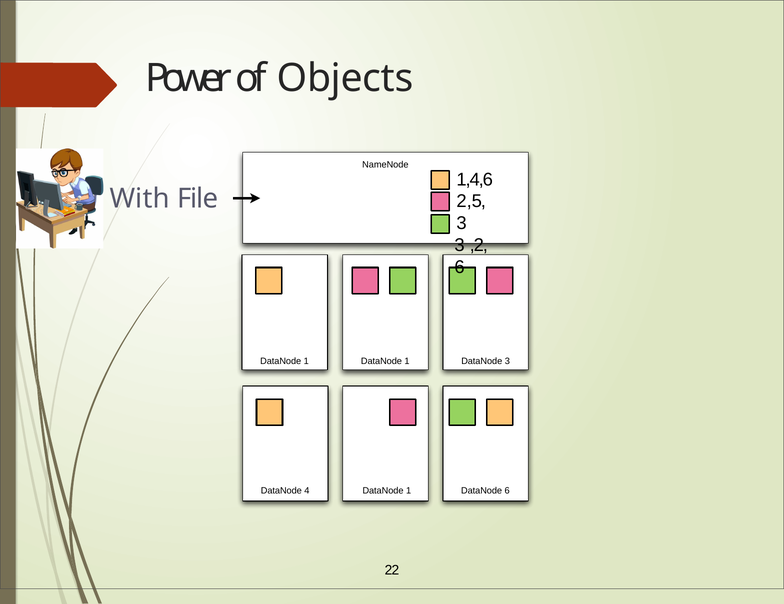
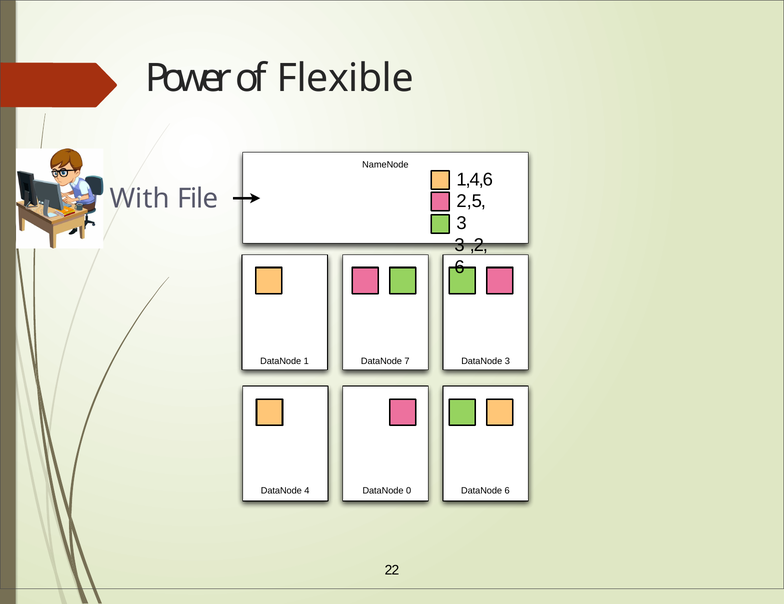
Objects: Objects -> Flexible (345, 78)
1: 1 -> 7 (407, 361)
4 DataNode 1: 1 -> 0 (409, 490)
